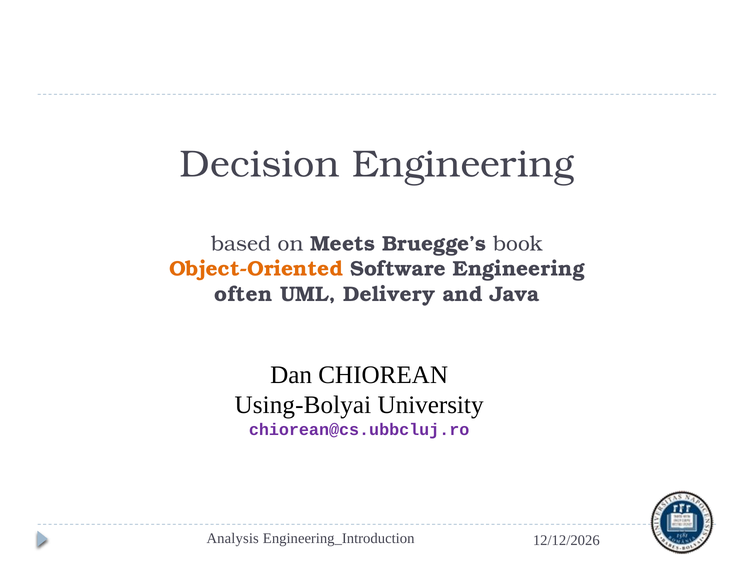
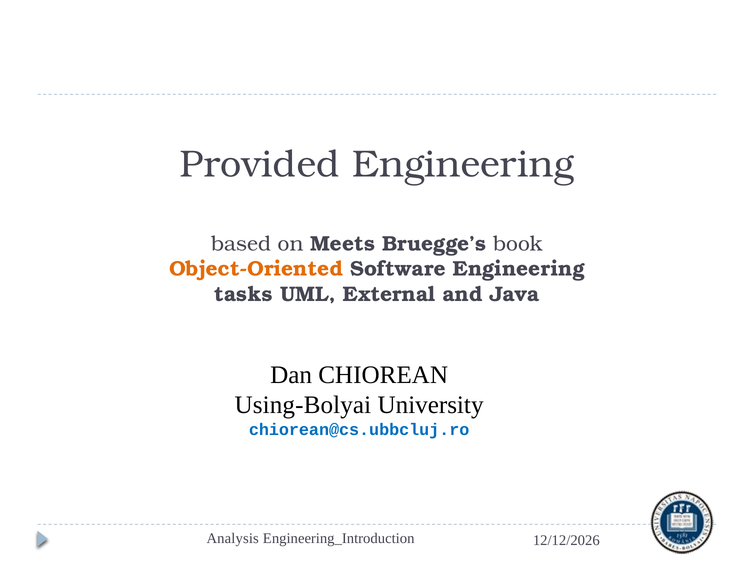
Decision: Decision -> Provided (260, 164)
often: often -> tasks (243, 294)
Delivery: Delivery -> External (389, 294)
chiorean@cs.ubbcluj.ro colour: purple -> blue (359, 429)
